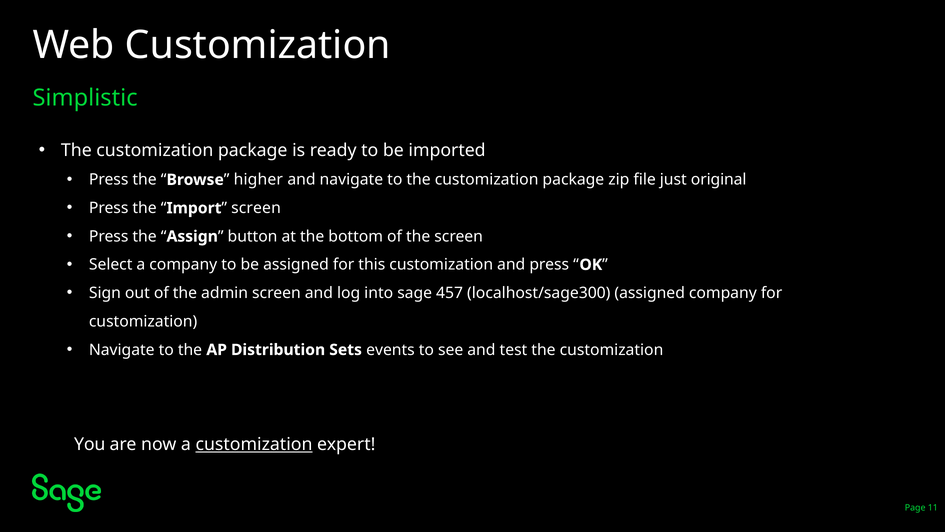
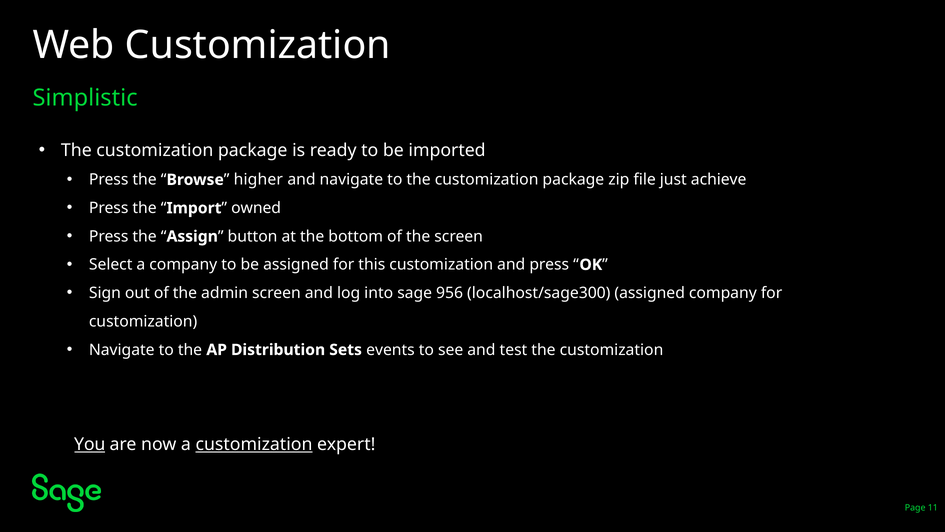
original: original -> achieve (719, 180)
Import screen: screen -> owned (256, 208)
457: 457 -> 956 (450, 293)
You underline: none -> present (90, 444)
